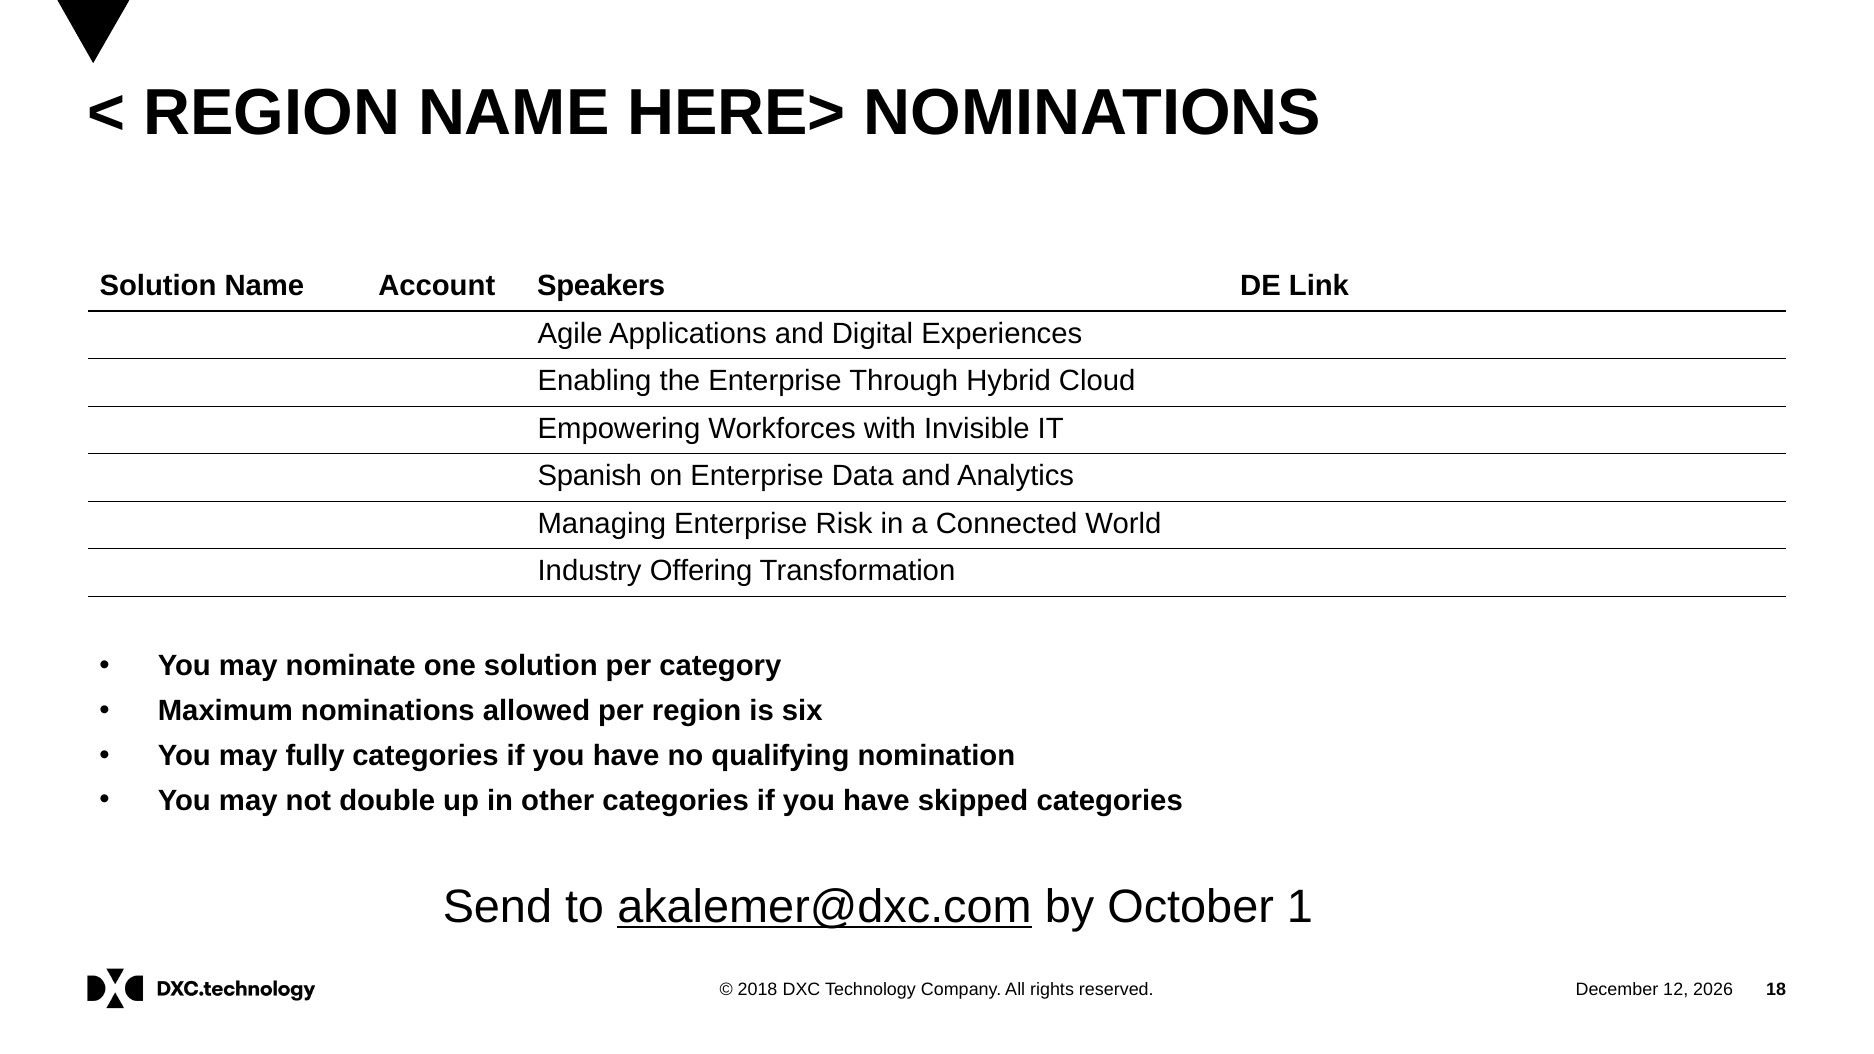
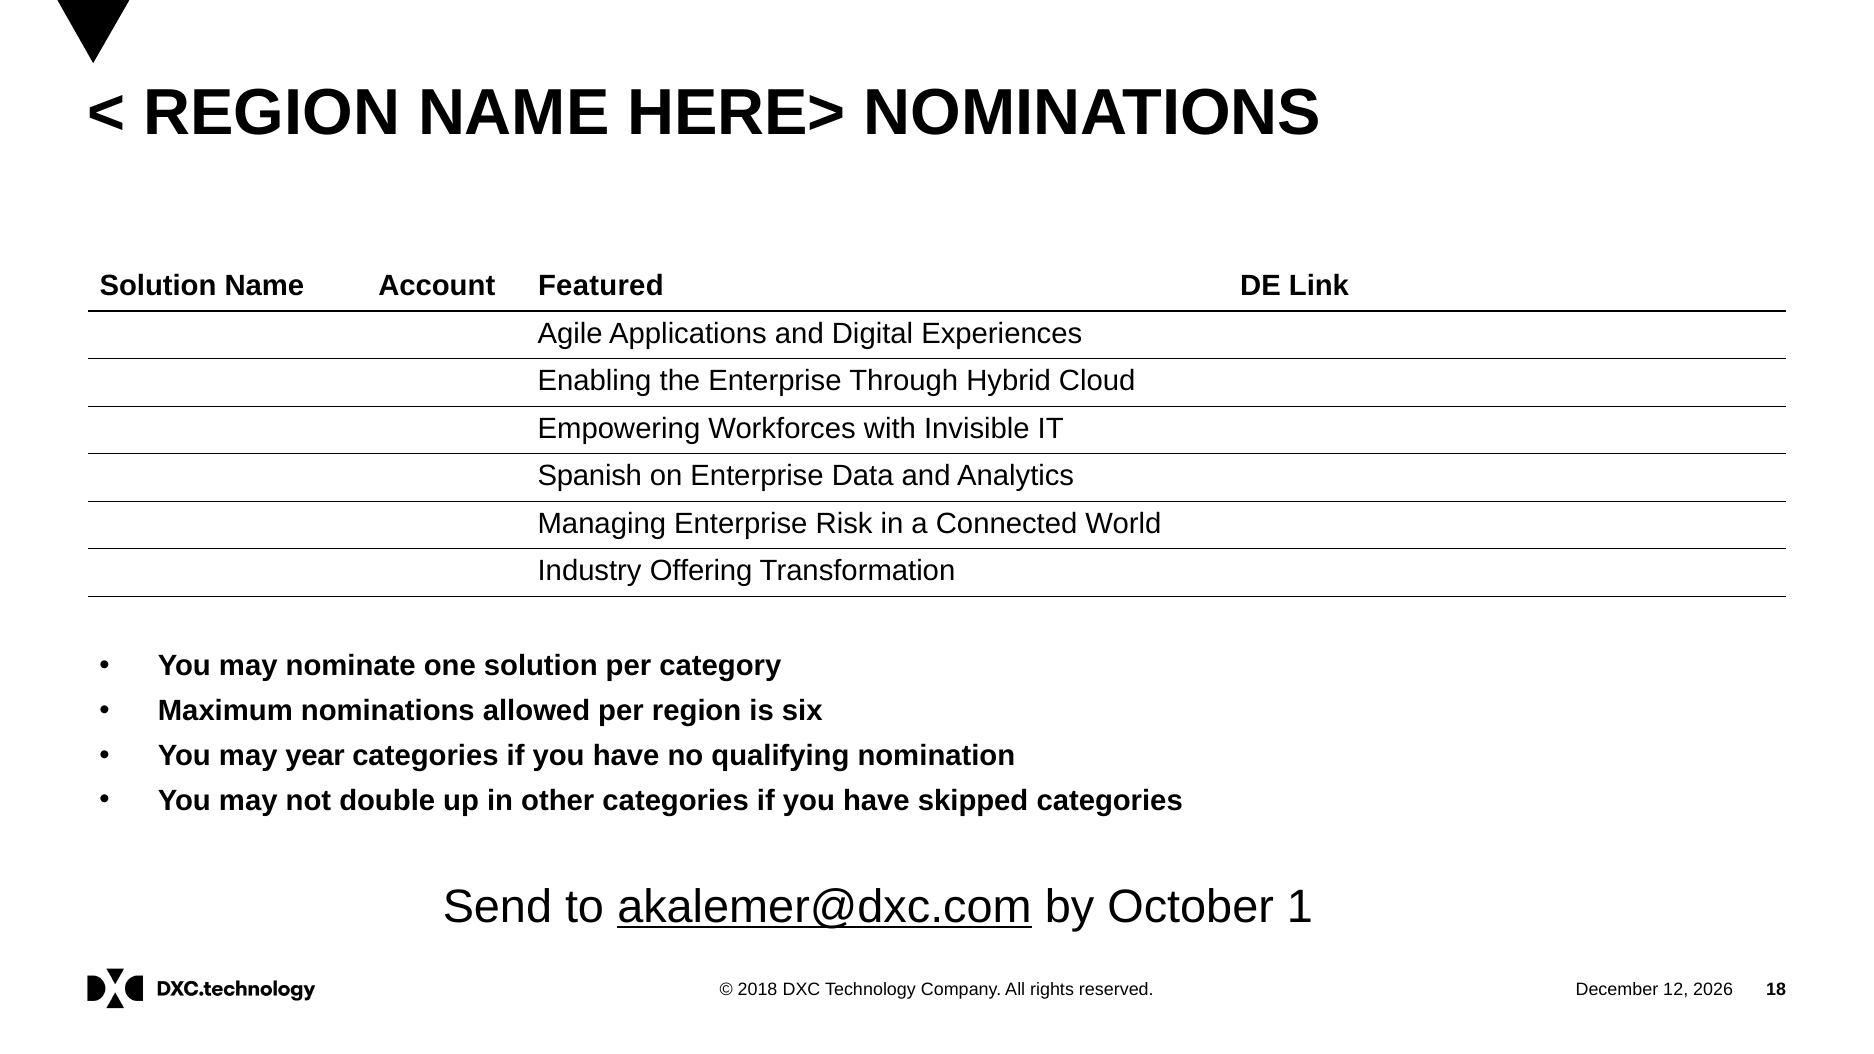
Speakers: Speakers -> Featured (601, 286)
fully: fully -> year (315, 756)
